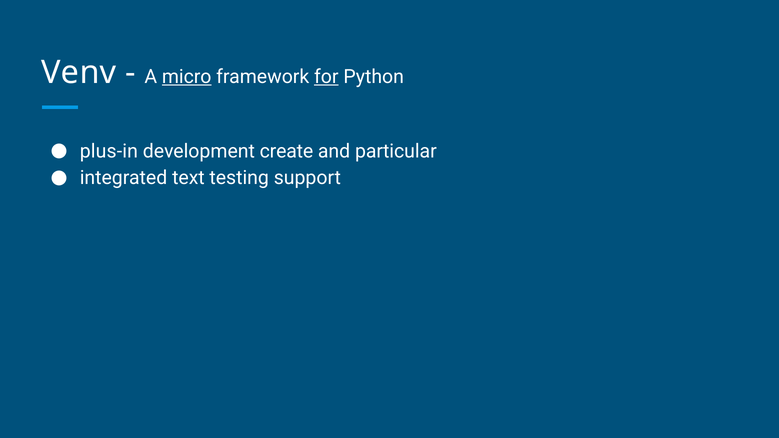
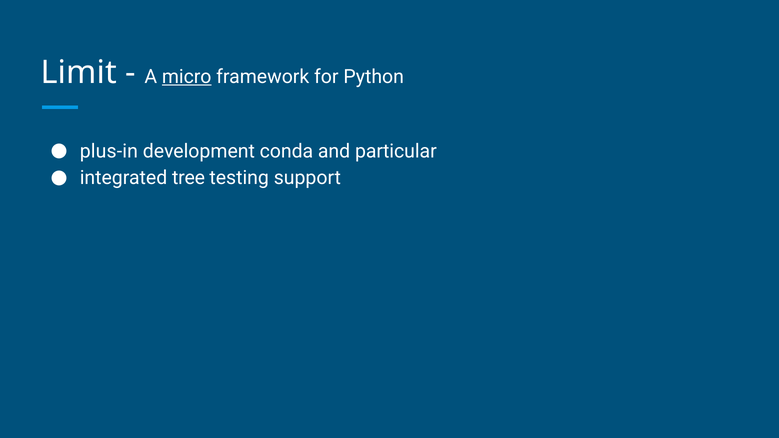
Venv: Venv -> Limit (79, 72)
for underline: present -> none (326, 77)
create: create -> conda (286, 151)
text: text -> tree (189, 178)
